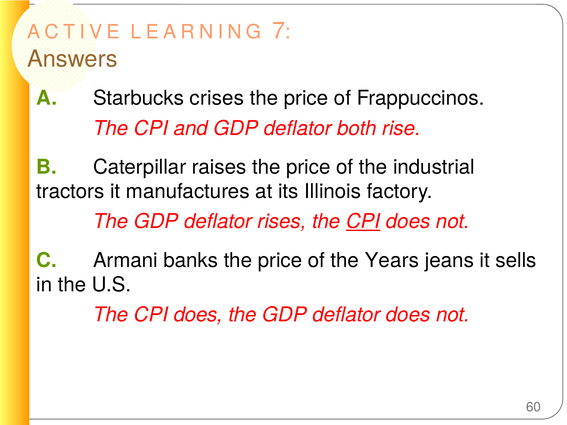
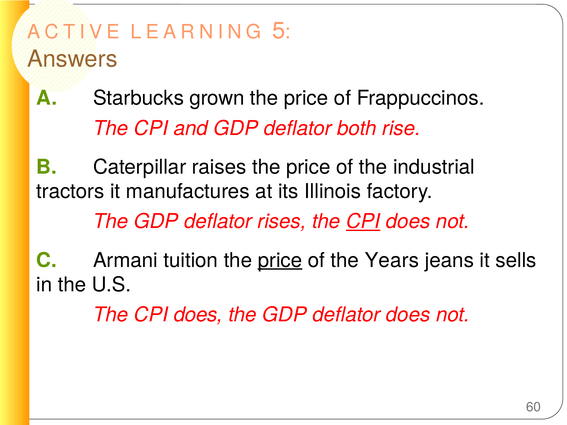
7: 7 -> 5 (279, 31)
crises: crises -> grown (217, 98)
banks: banks -> tuition (191, 260)
price underline: none -> present (280, 260)
